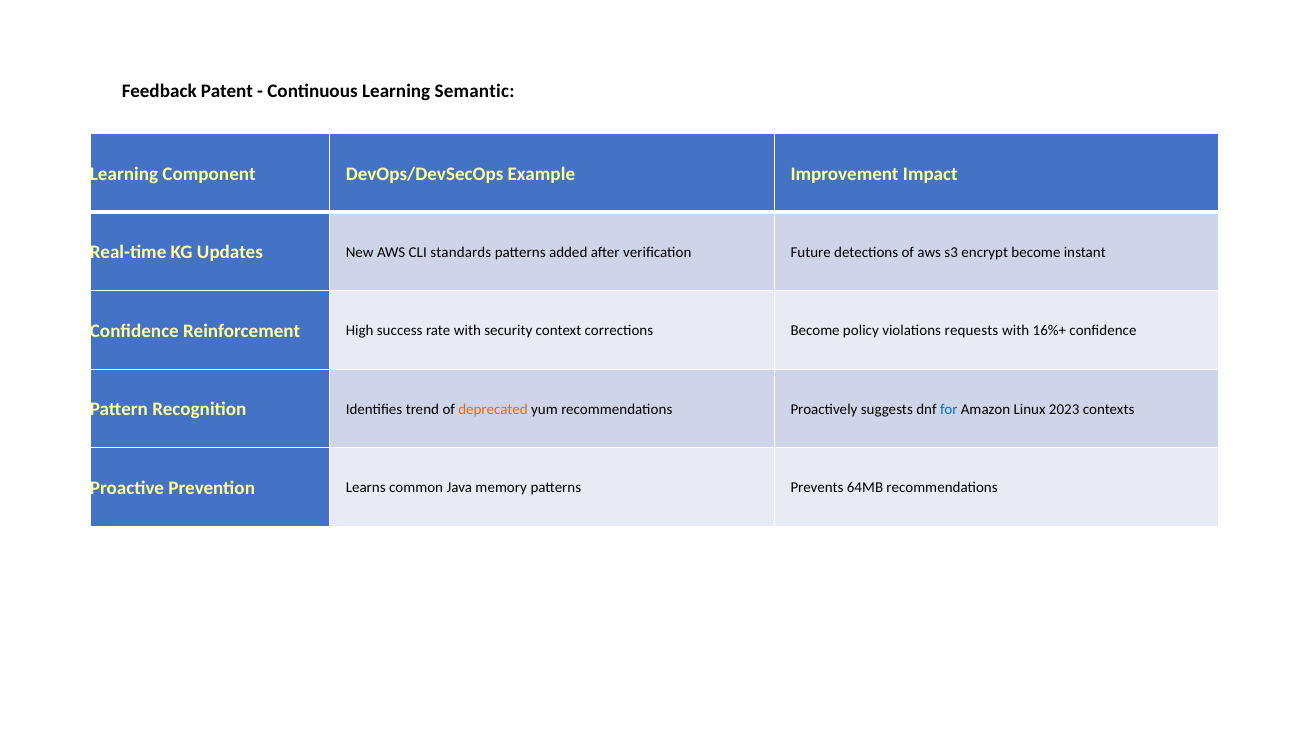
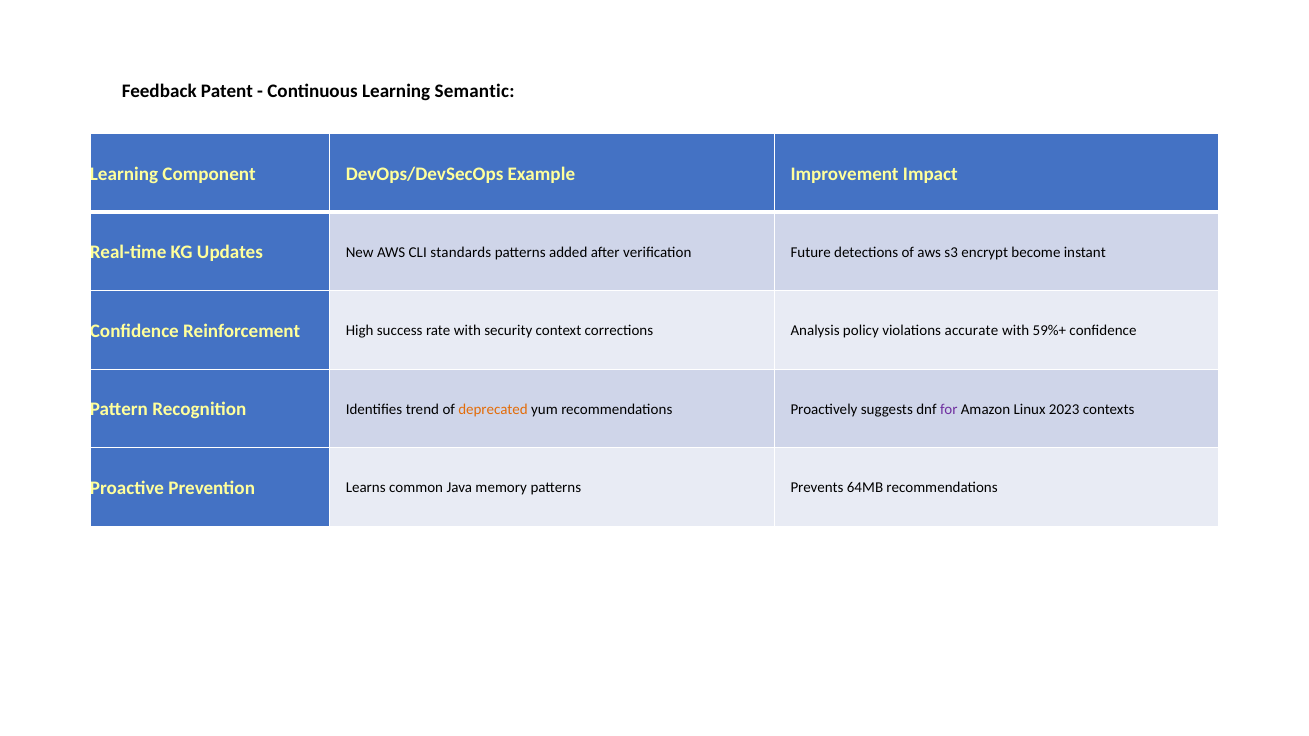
corrections Become: Become -> Analysis (815, 331)
requests: requests -> accurate (971, 331)
16%+: 16%+ -> 59%+ (1049, 331)
for colour: blue -> purple (949, 410)
